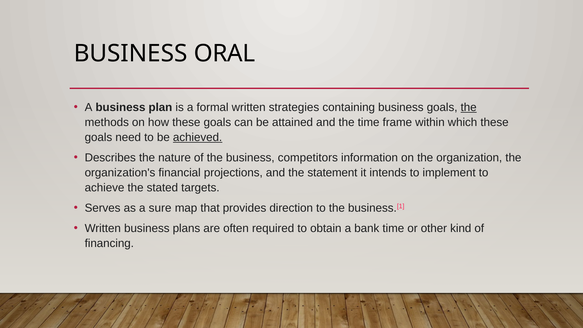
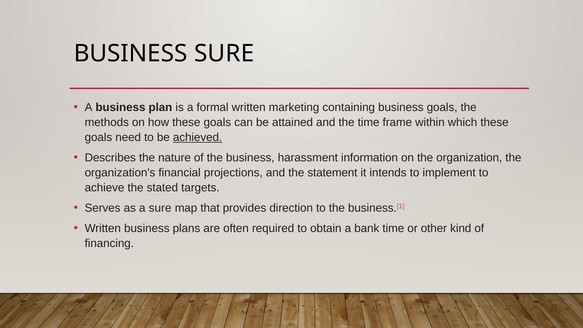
BUSINESS ORAL: ORAL -> SURE (224, 54)
strategies: strategies -> marketing (294, 107)
the underline: present -> none (469, 107)
competitors: competitors -> harassment (308, 158)
